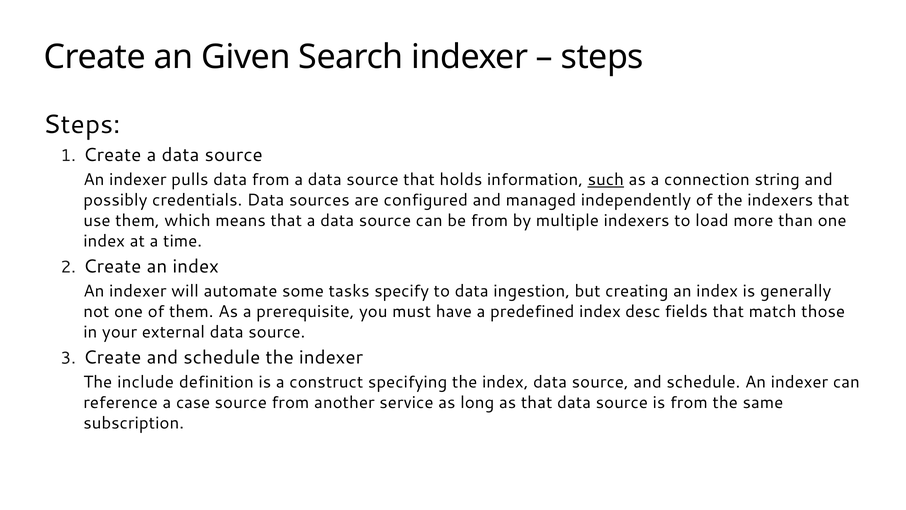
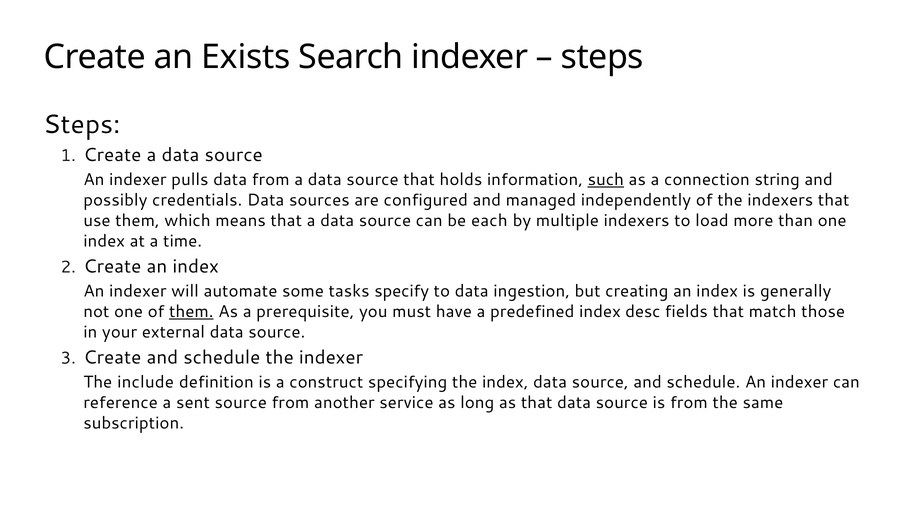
Given: Given -> Exists (246, 57)
be from: from -> each (489, 220)
them underline: none -> present (191, 311)
case: case -> sent (193, 402)
